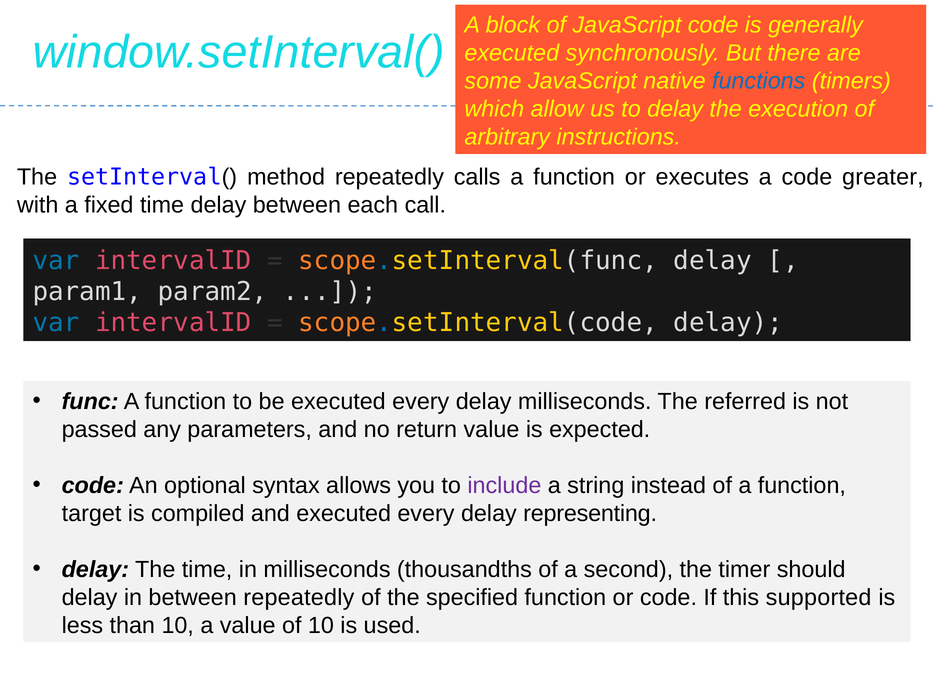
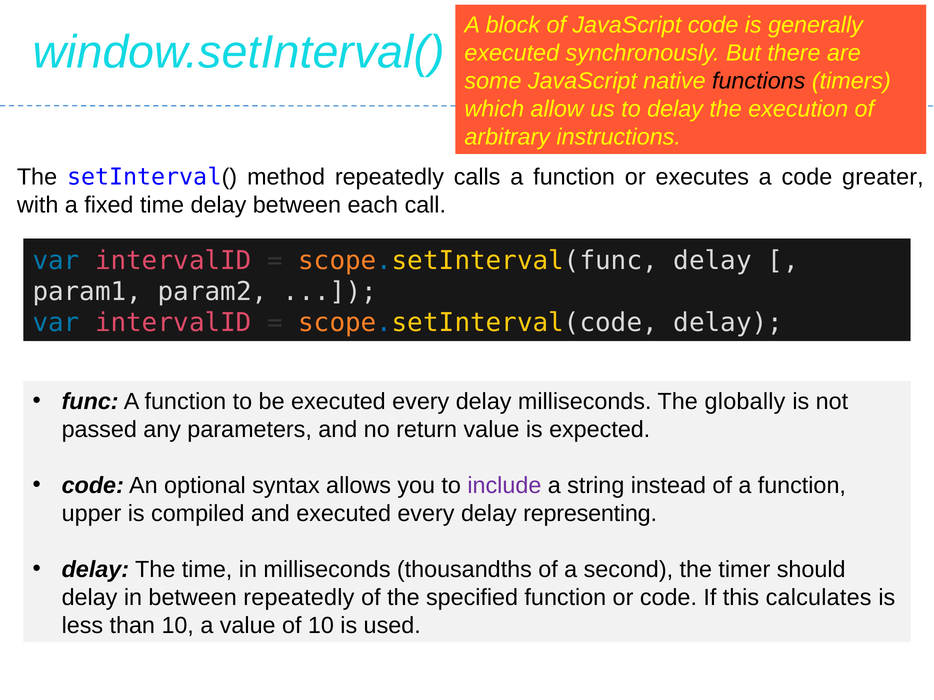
functions colour: blue -> black (759, 81)
referred: referred -> globally (745, 402)
target: target -> upper (92, 514)
supported: supported -> calculates (819, 598)
